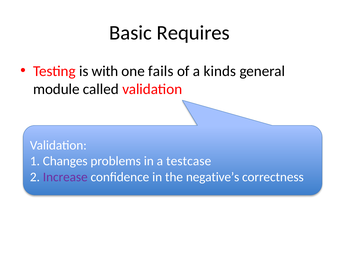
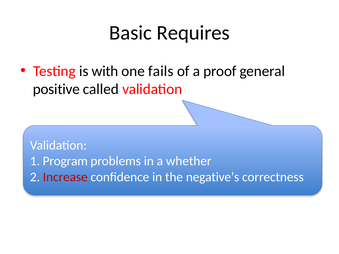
kinds: kinds -> proof (220, 71)
module: module -> positive (56, 89)
Changes: Changes -> Program (65, 161)
testcase: testcase -> whether (189, 161)
Increase colour: purple -> red (65, 177)
